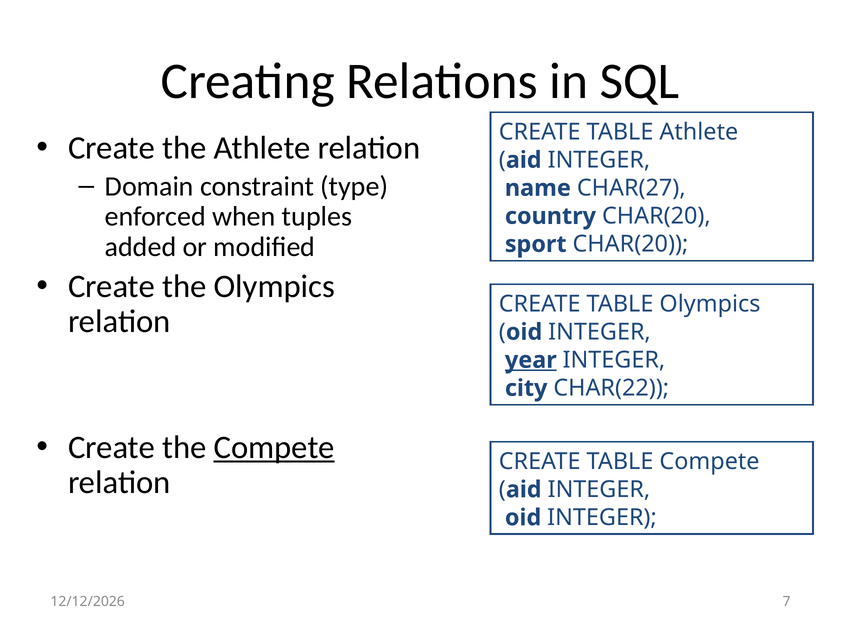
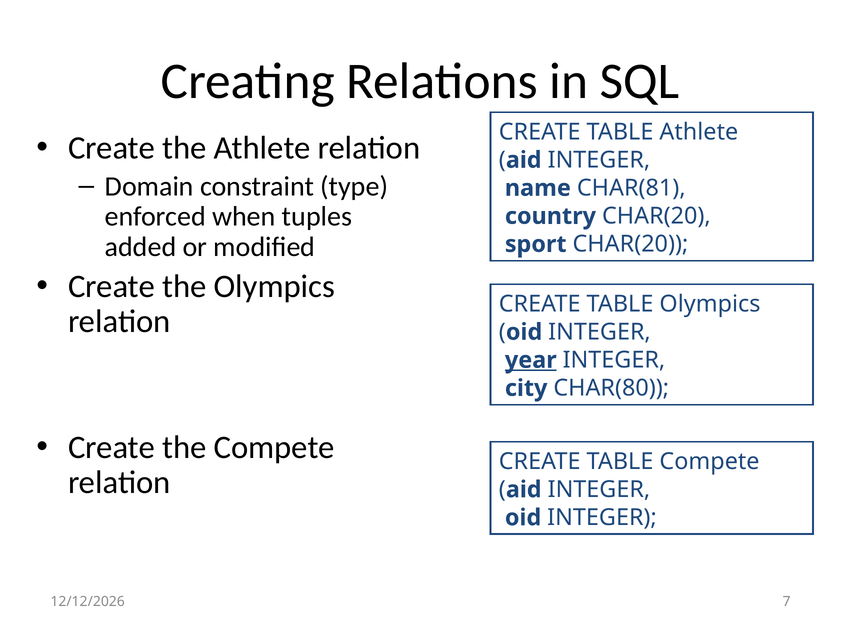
CHAR(27: CHAR(27 -> CHAR(81 (631, 188)
CHAR(22: CHAR(22 -> CHAR(80 (611, 388)
Compete underline: present -> none (274, 447)
